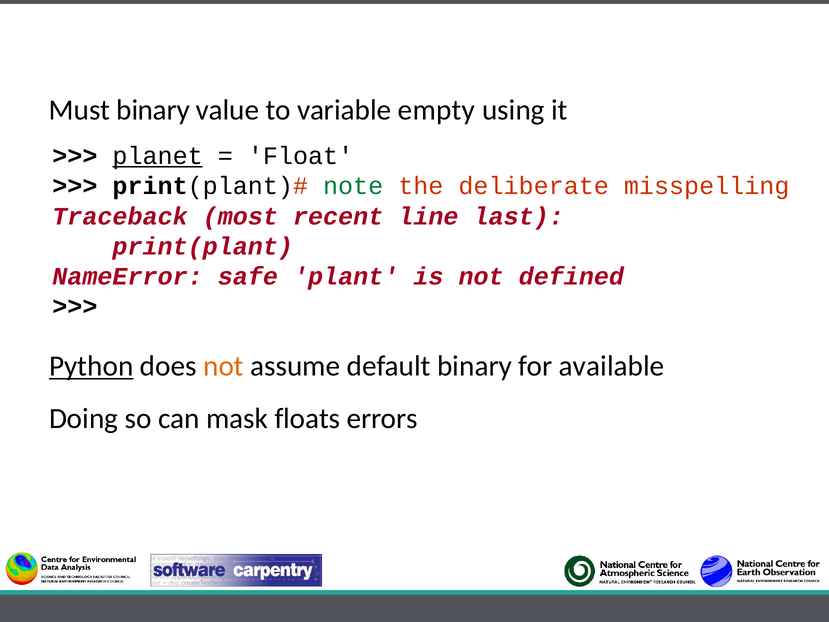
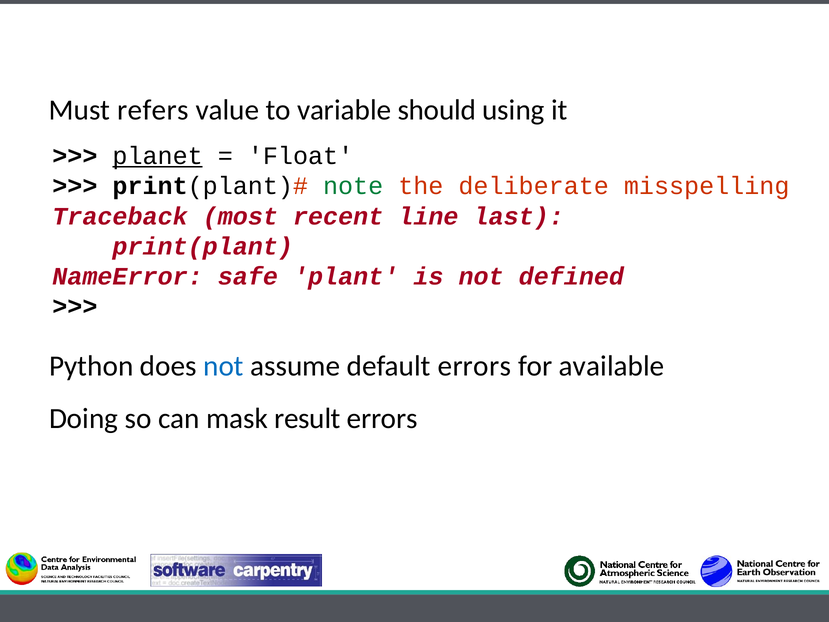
Must binary: binary -> refers (153, 110)
empty: empty -> should (437, 110)
Python underline: present -> none (91, 366)
not colour: orange -> blue (223, 366)
default binary: binary -> errors (474, 366)
floats: floats -> result (307, 419)
